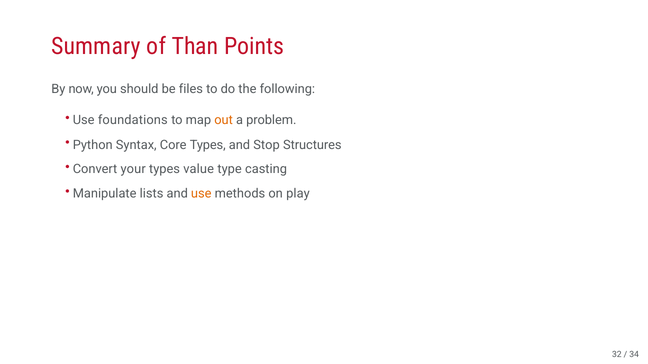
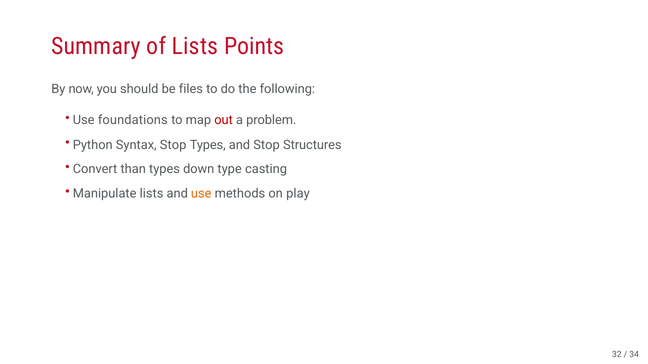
of Than: Than -> Lists (195, 47)
out colour: orange -> red (224, 120)
Syntax Core: Core -> Stop (173, 145)
your: your -> than (133, 169)
value: value -> down (199, 169)
